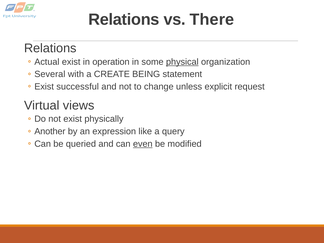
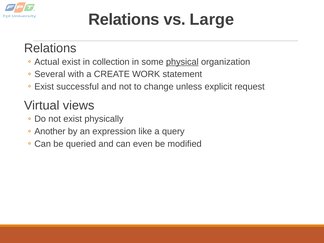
There: There -> Large (212, 20)
operation: operation -> collection (111, 62)
BEING: BEING -> WORK (146, 74)
even underline: present -> none (143, 144)
